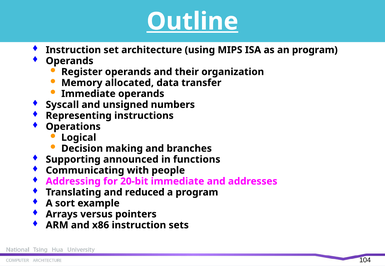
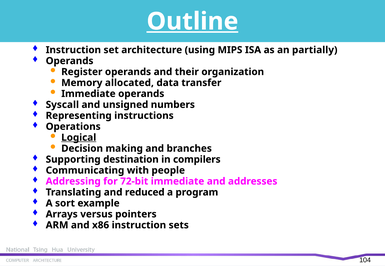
an program: program -> partially (315, 50)
Logical underline: none -> present (79, 138)
announced: announced -> destination (131, 160)
functions: functions -> compilers (197, 160)
20-bit: 20-bit -> 72-bit (134, 182)
